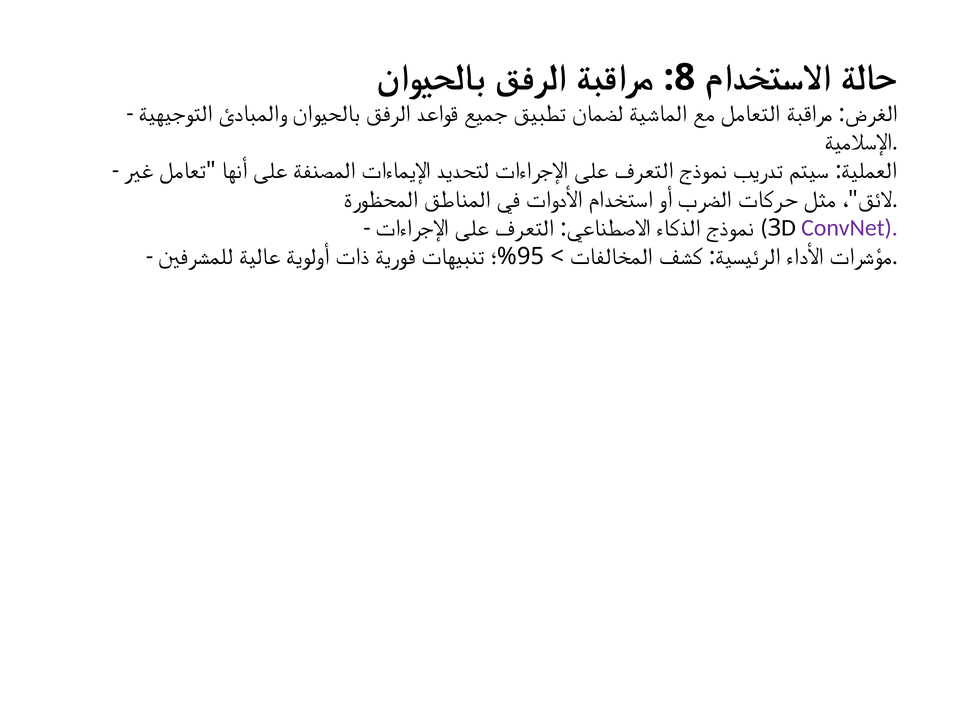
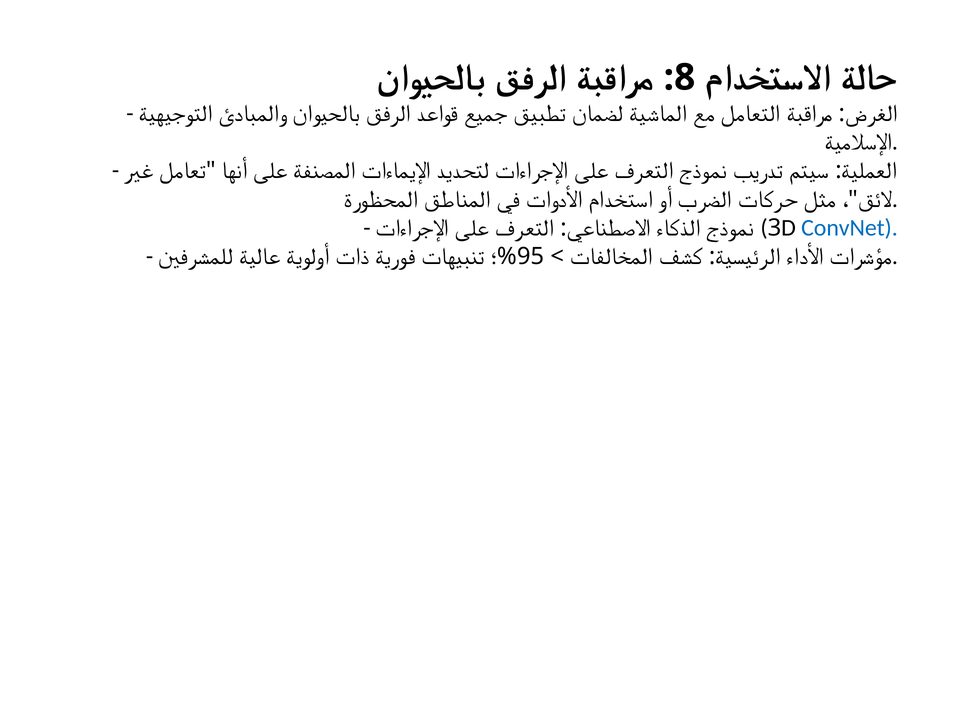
ConvNet colour: purple -> blue (850, 228)
